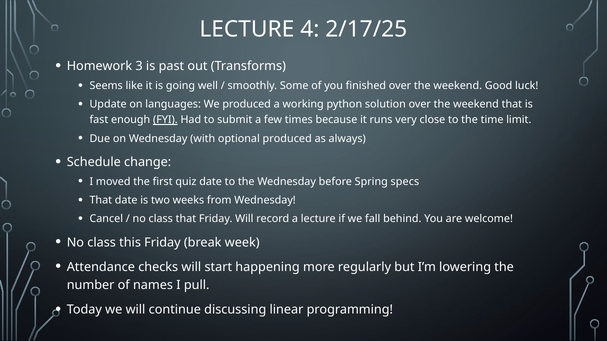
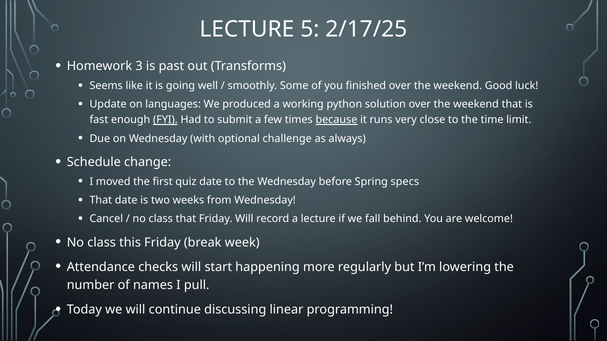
4: 4 -> 5 (310, 29)
because underline: none -> present (336, 120)
optional produced: produced -> challenge (287, 139)
